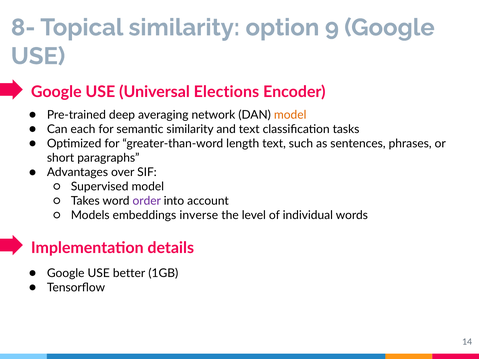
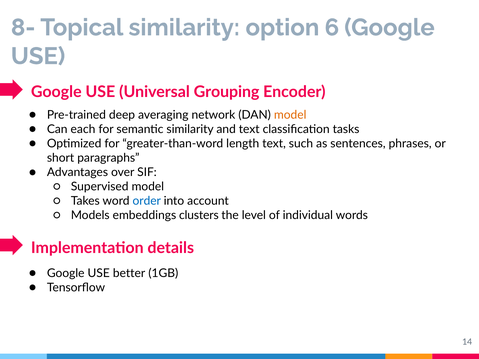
9: 9 -> 6 (332, 28)
Elections: Elections -> Grouping (227, 92)
order colour: purple -> blue (147, 201)
inverse: inverse -> clusters (199, 216)
